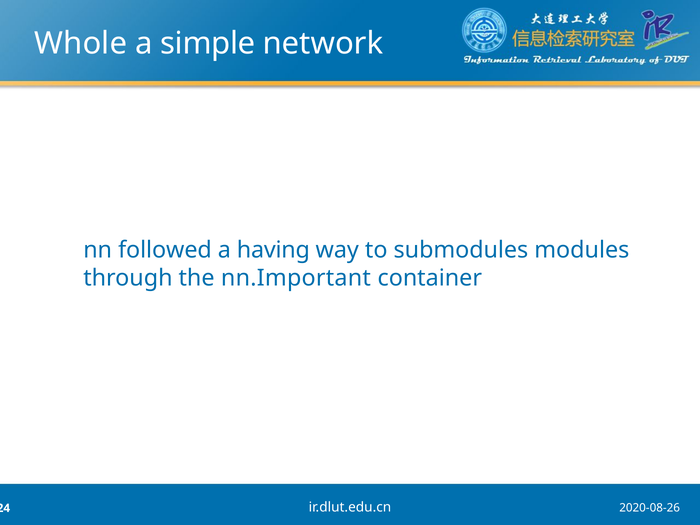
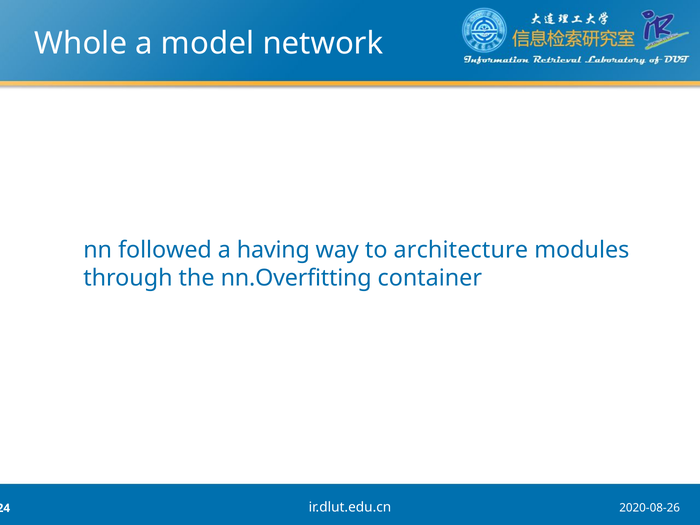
simple: simple -> model (208, 44)
submodules: submodules -> architecture (461, 250)
nn.Important: nn.Important -> nn.Overfitting (296, 278)
